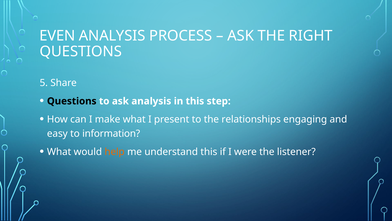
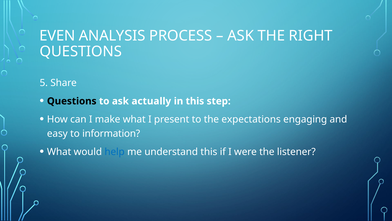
ask analysis: analysis -> actually (151, 101)
relationships: relationships -> expectations (251, 119)
help colour: orange -> blue (115, 151)
